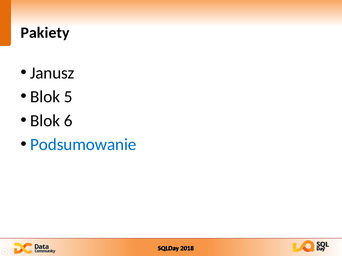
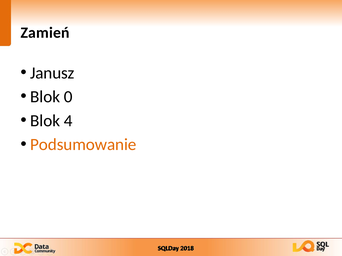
Pakiety: Pakiety -> Zamień (45, 33)
5: 5 -> 0 (68, 97)
6: 6 -> 4 (68, 121)
Podsumowanie colour: blue -> orange (83, 145)
